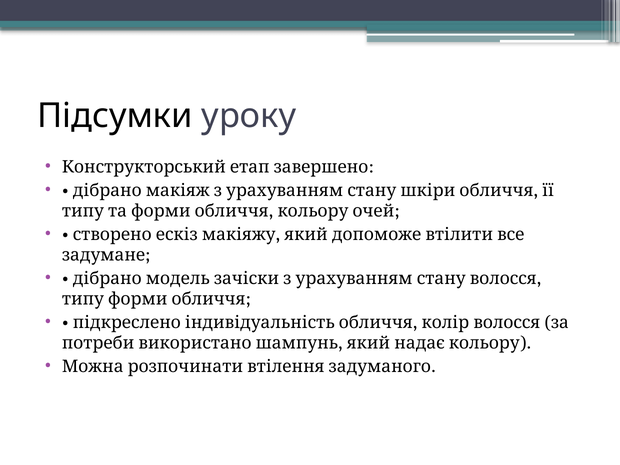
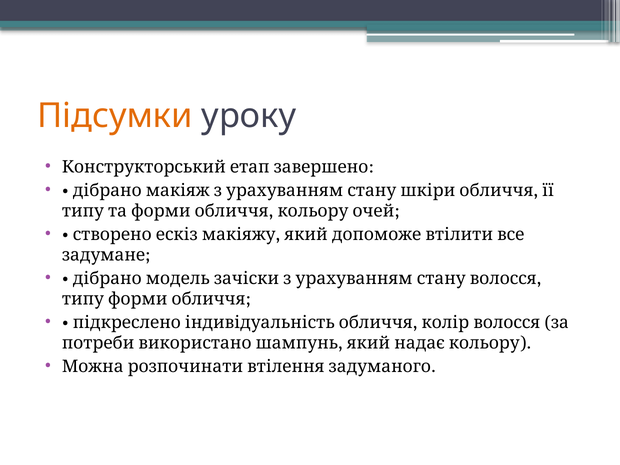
Підсумки colour: black -> orange (115, 116)
